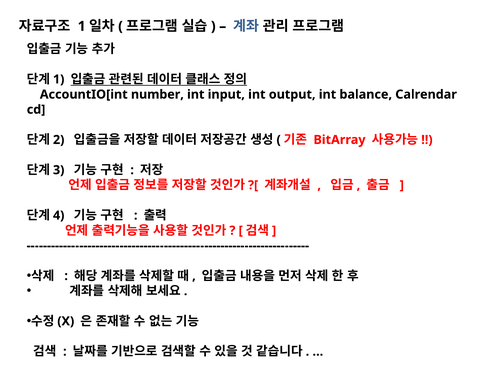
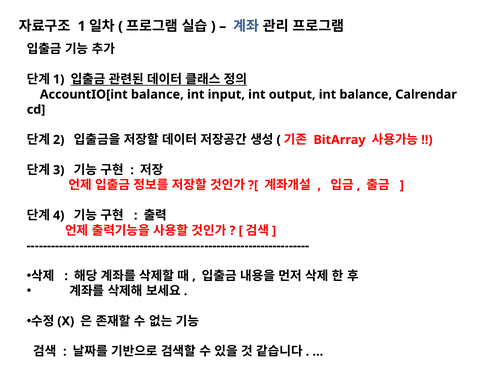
AccountIO[int number: number -> balance (157, 94)
